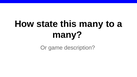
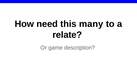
state: state -> need (47, 24)
many: many -> relate (67, 35)
